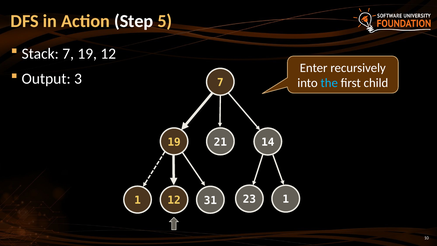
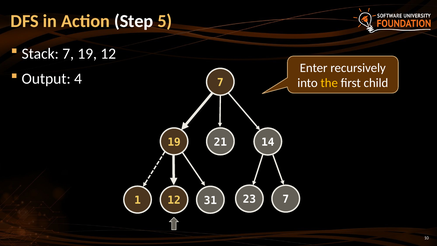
3: 3 -> 4 (78, 79)
the colour: light blue -> yellow (329, 83)
23 1: 1 -> 7 (286, 199)
